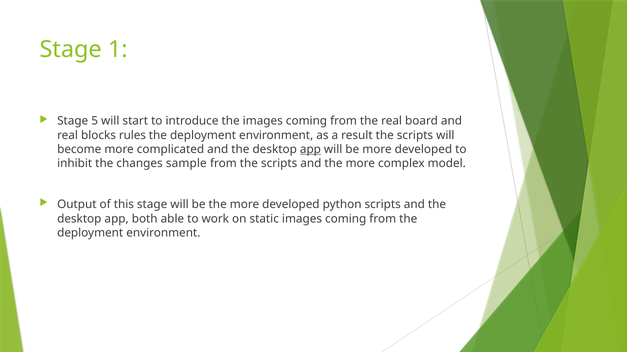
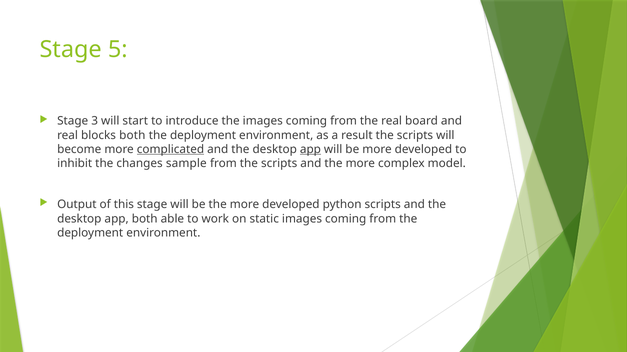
1: 1 -> 5 (118, 49)
5: 5 -> 3 (95, 121)
blocks rules: rules -> both (132, 135)
complicated underline: none -> present (170, 150)
